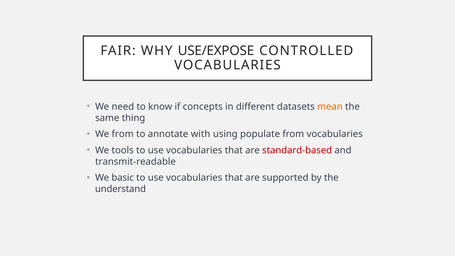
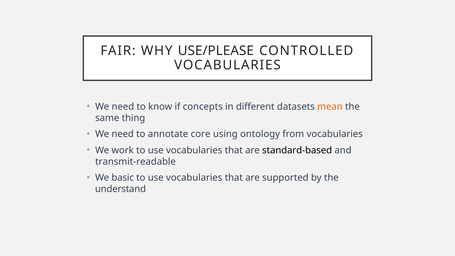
USE/EXPOSE: USE/EXPOSE -> USE/PLEASE (216, 51)
from: from -> need (123, 134)
with: with -> core (201, 134)
populate: populate -> ontology (260, 134)
tools: tools -> work (123, 150)
standard-based colour: red -> black (297, 150)
